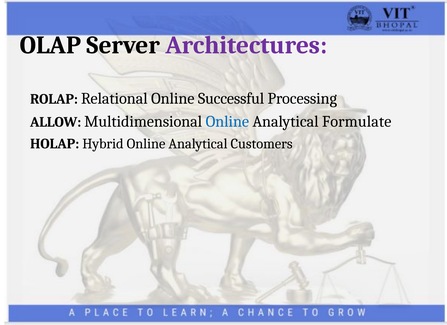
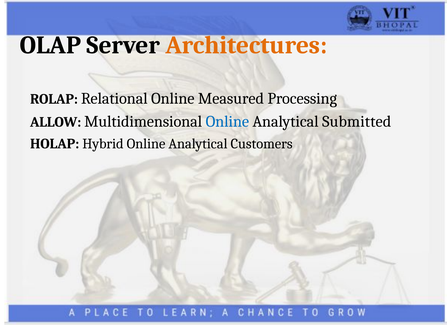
Architectures colour: purple -> orange (246, 45)
Successful: Successful -> Measured (231, 98)
Formulate: Formulate -> Submitted (357, 122)
